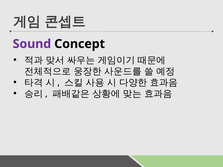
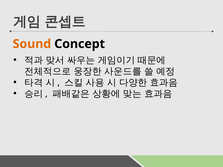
Sound colour: purple -> orange (32, 44)
